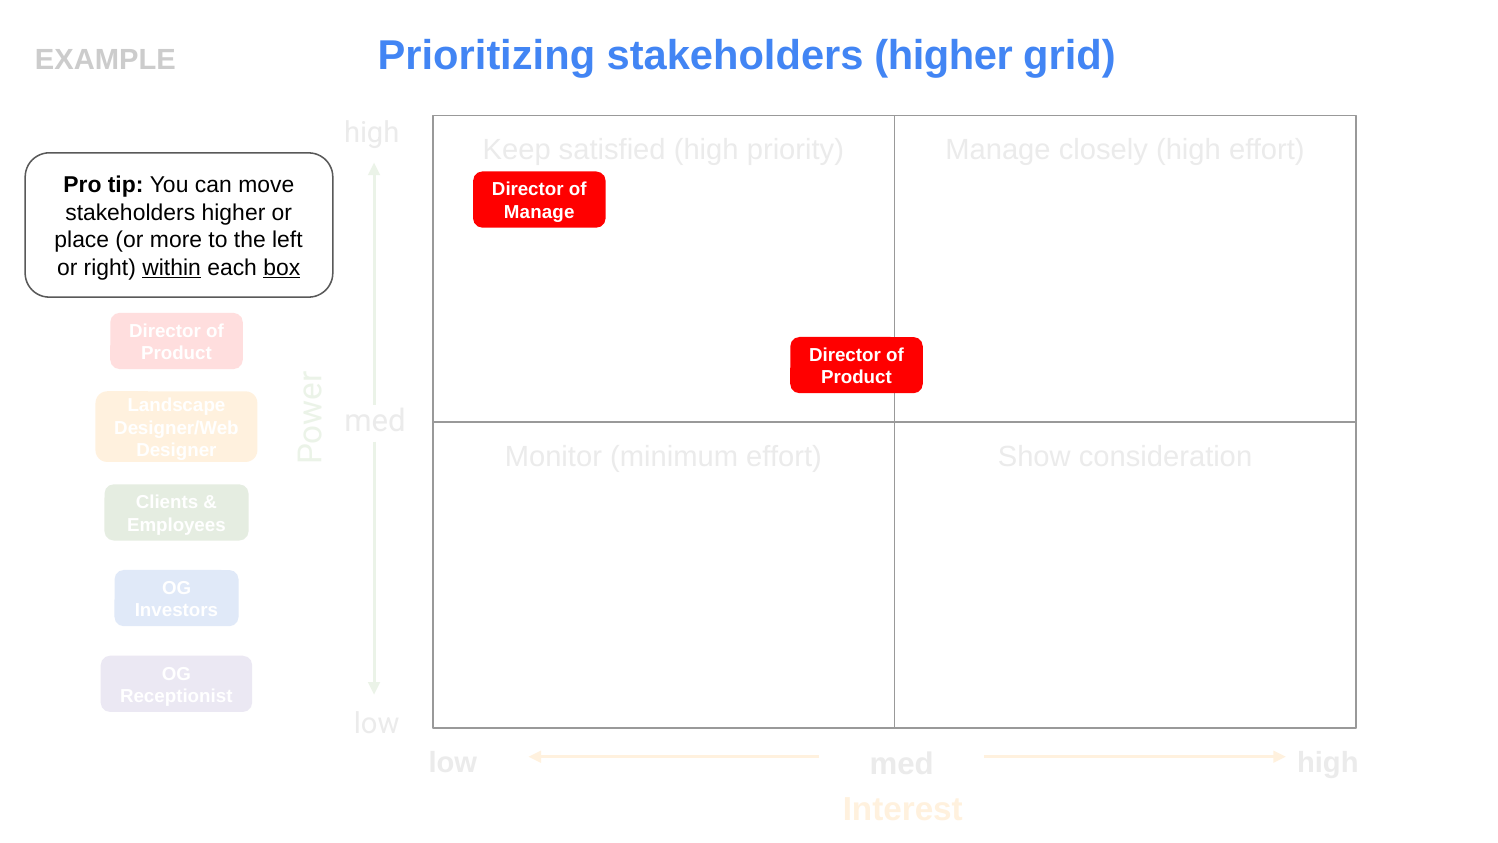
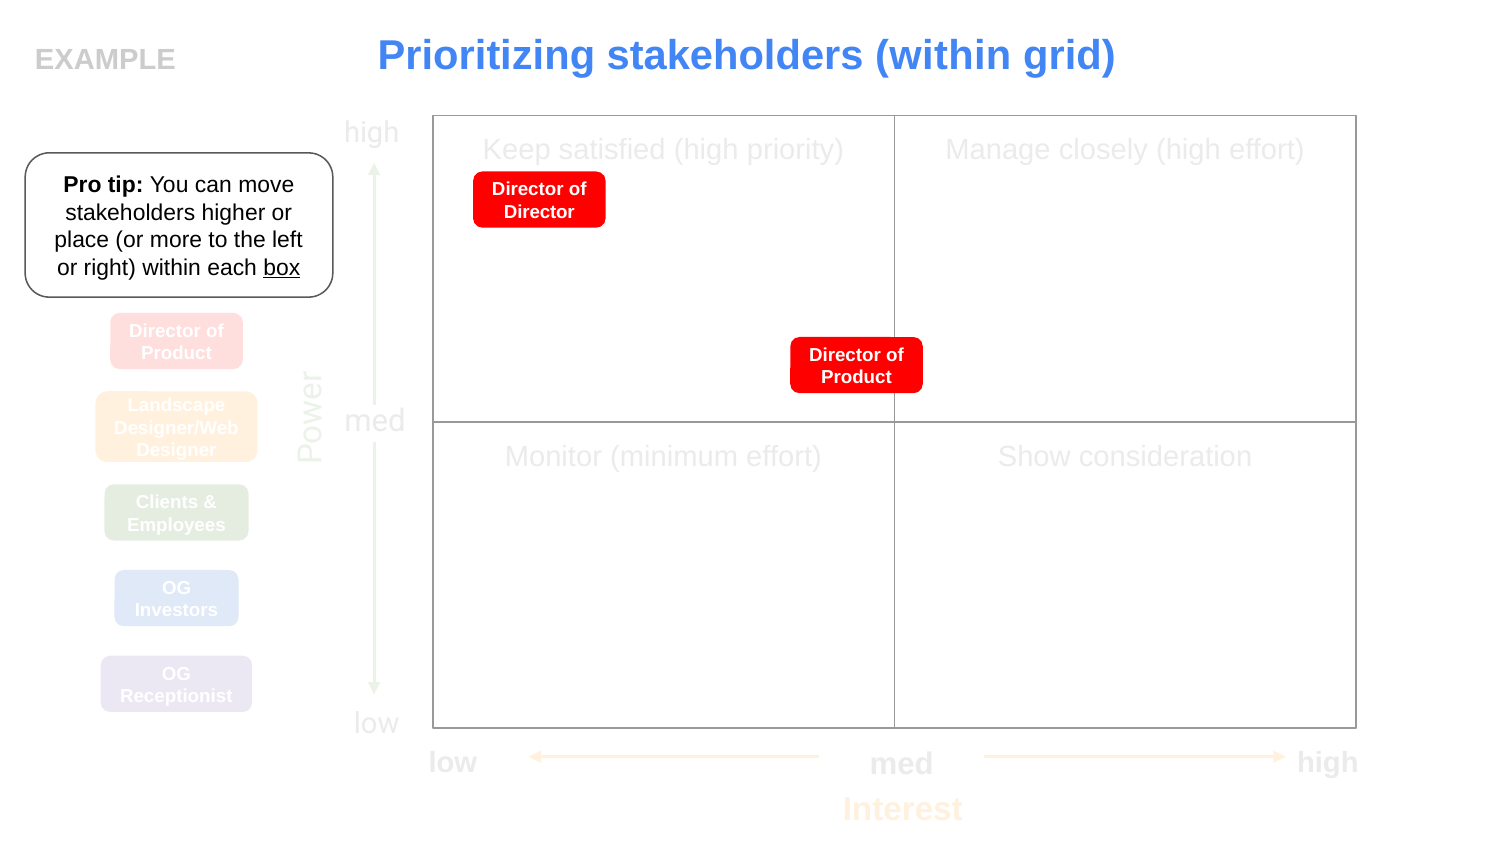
Prioritizing stakeholders higher: higher -> within (943, 55)
Manage: Manage -> Director (539, 212)
within underline: present -> none (172, 268)
